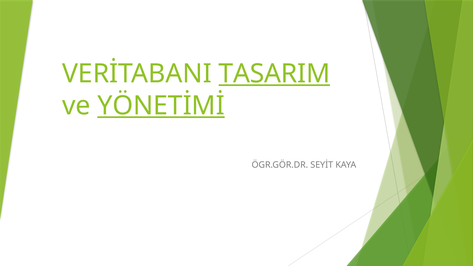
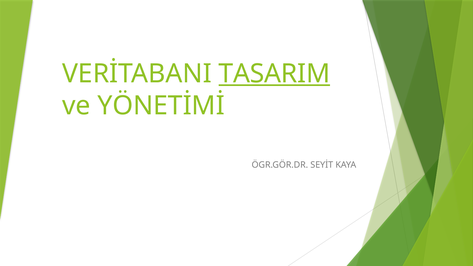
YÖNETİMİ underline: present -> none (161, 106)
